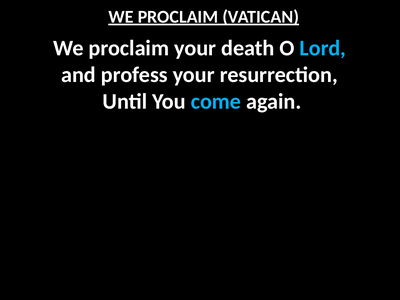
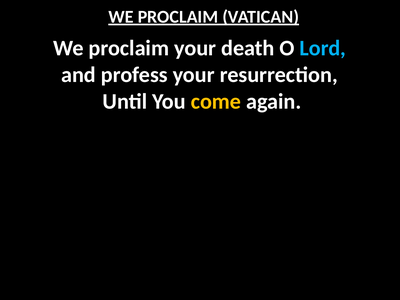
come colour: light blue -> yellow (216, 102)
